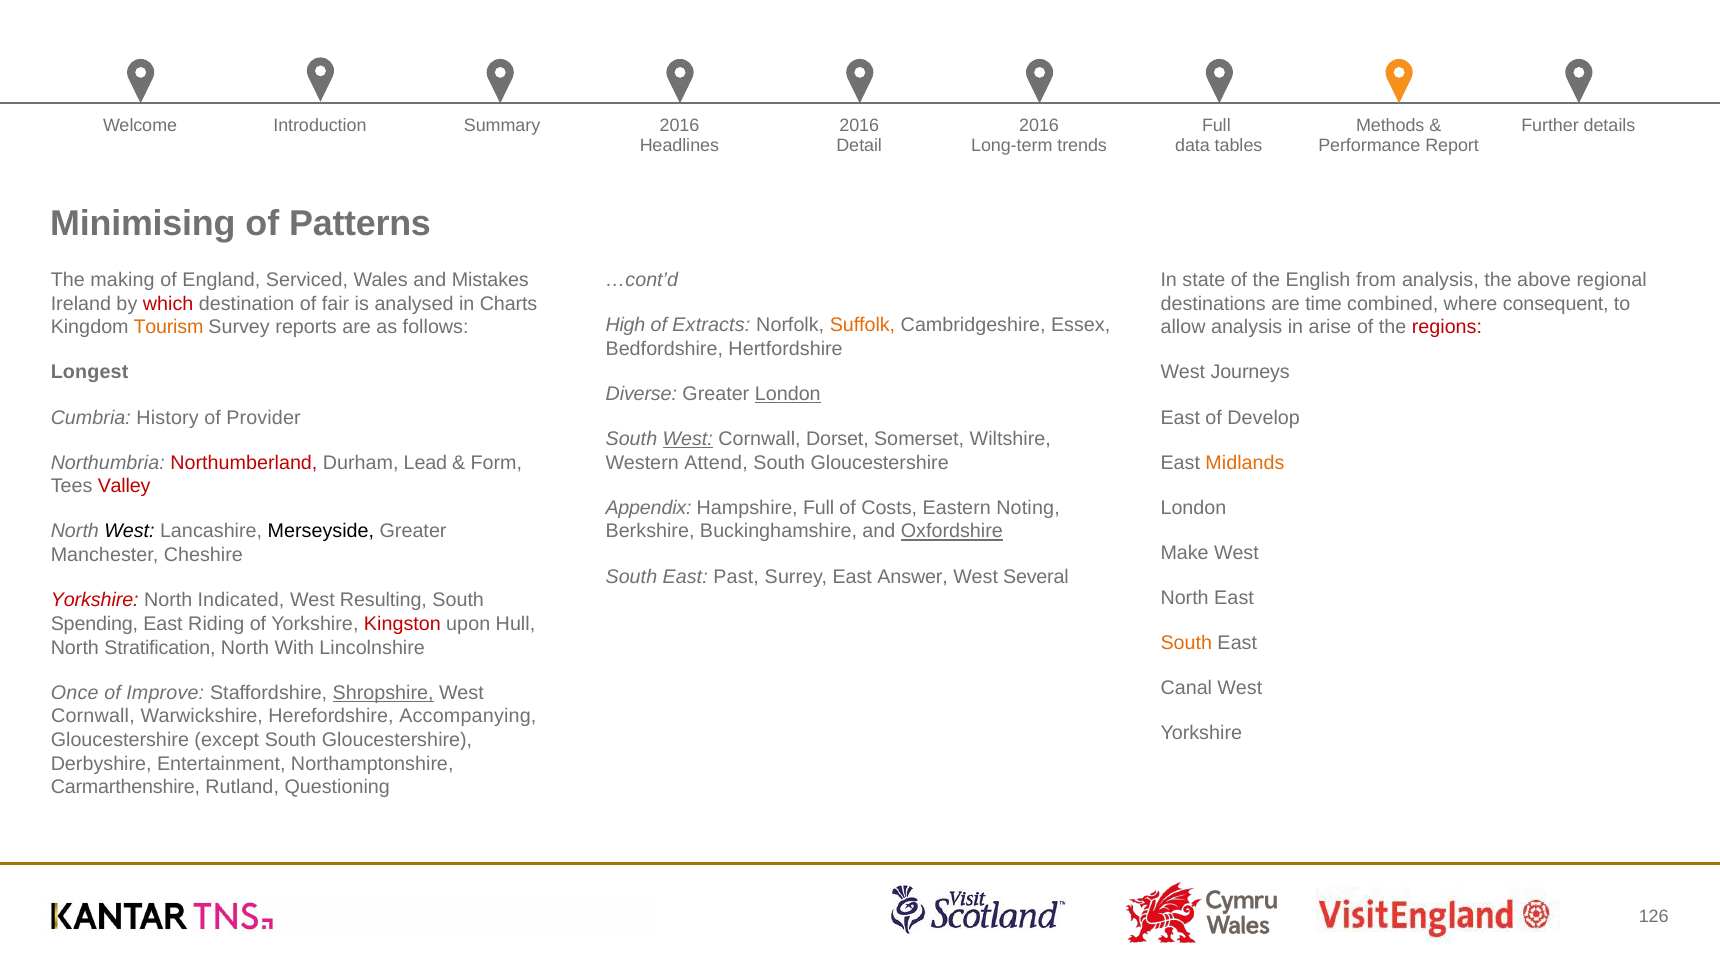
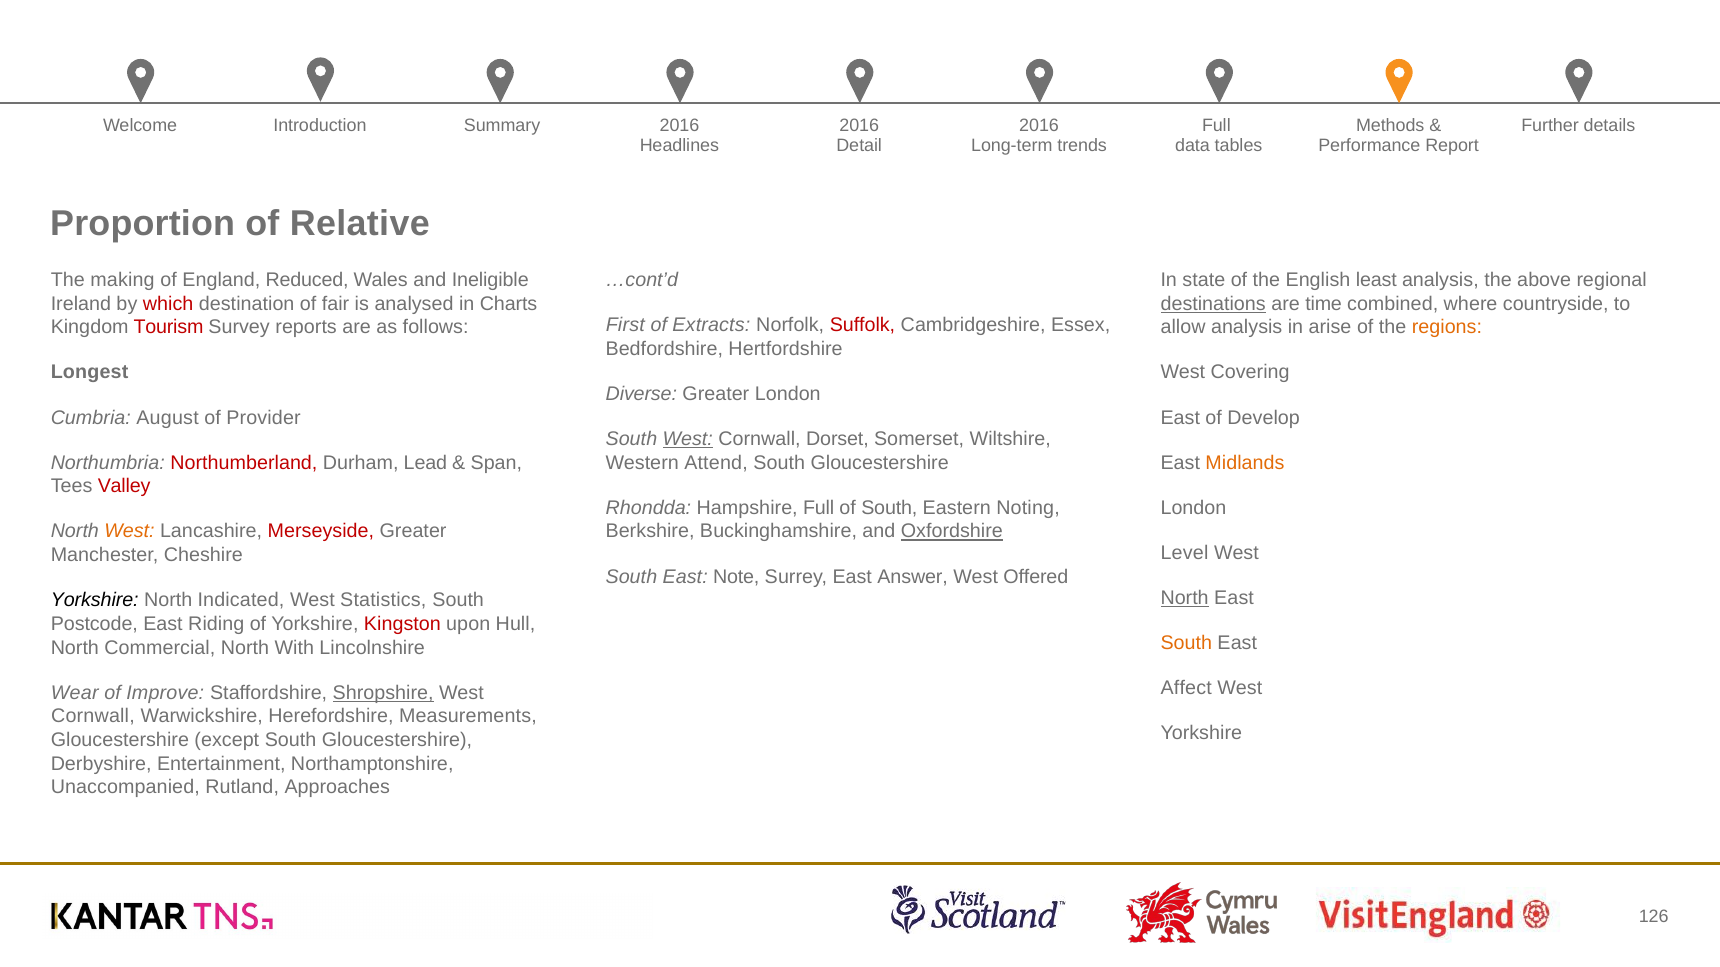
Minimising: Minimising -> Proportion (143, 224)
Patterns: Patterns -> Relative (360, 224)
Serviced: Serviced -> Reduced (307, 280)
Mistakes: Mistakes -> Ineligible (490, 280)
from: from -> least (1376, 280)
destinations underline: none -> present (1213, 304)
consequent: consequent -> countryside (1556, 304)
High: High -> First (625, 325)
Suffolk colour: orange -> red (862, 325)
Tourism colour: orange -> red (168, 327)
regions colour: red -> orange (1447, 327)
Journeys: Journeys -> Covering (1250, 373)
London underline: present -> none (788, 394)
History: History -> August (168, 418)
Form: Form -> Span (496, 463)
Appendix: Appendix -> Rhondda (648, 508)
of Costs: Costs -> South (889, 508)
West colour: black -> orange (130, 532)
Merseyside colour: black -> red (321, 532)
Make: Make -> Level (1185, 553)
Past: Past -> Note (736, 577)
Several: Several -> Offered (1036, 577)
North underline: none -> present (1185, 598)
Yorkshire colour: red -> black (95, 601)
Resulting: Resulting -> Statistics (383, 601)
Spending: Spending -> Postcode (94, 624)
Stratification: Stratification -> Commercial (160, 648)
Canal: Canal -> Affect (1186, 689)
Once: Once -> Wear (75, 693)
Accompanying: Accompanying -> Measurements (468, 717)
Carmarthenshire: Carmarthenshire -> Unaccompanied (125, 788)
Questioning: Questioning -> Approaches (337, 788)
